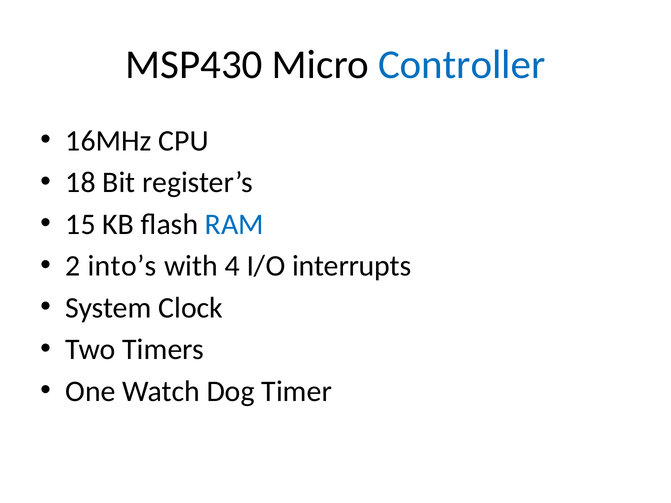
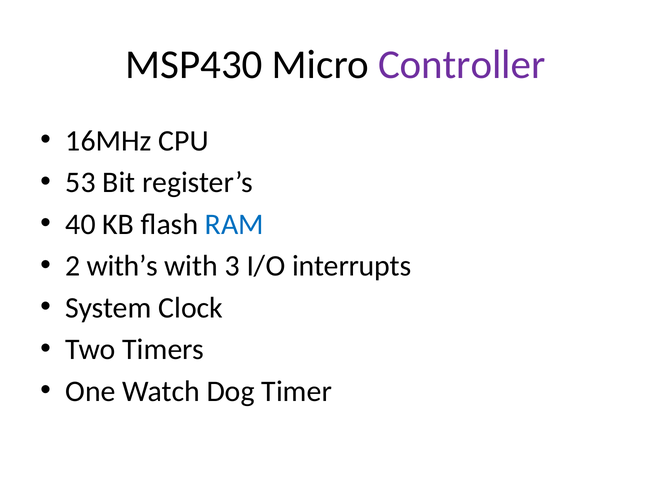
Controller colour: blue -> purple (462, 65)
18: 18 -> 53 (81, 183)
15: 15 -> 40 (81, 224)
into’s: into’s -> with’s (122, 266)
4: 4 -> 3 (232, 266)
